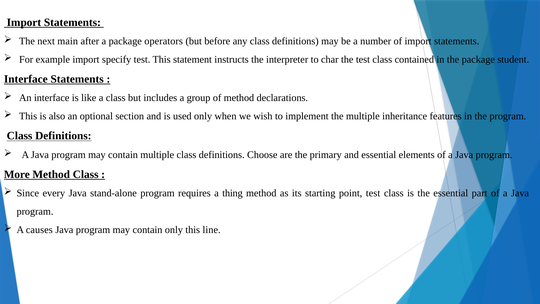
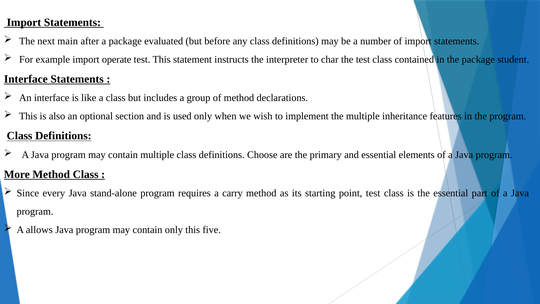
operators: operators -> evaluated (164, 41)
specify: specify -> operate (117, 59)
thing: thing -> carry (232, 193)
causes: causes -> allows (39, 229)
line: line -> five (212, 229)
